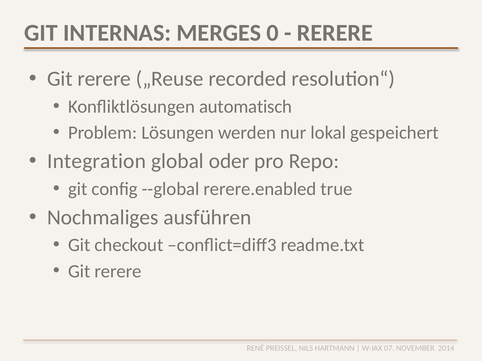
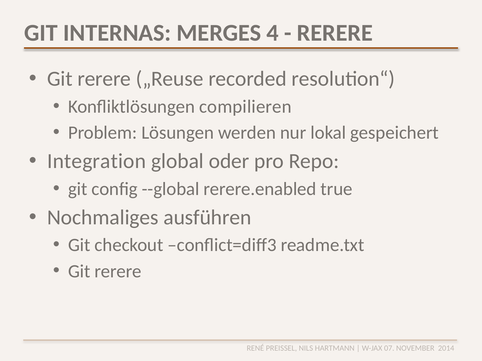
0: 0 -> 4 (273, 33)
automatisch: automatisch -> compilieren (245, 107)
